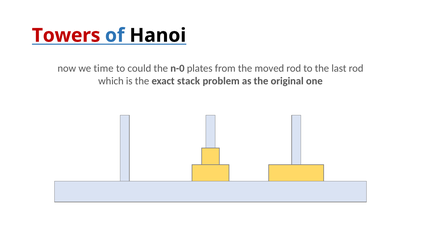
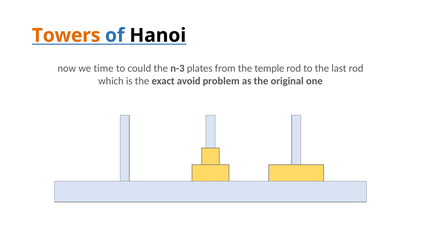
Towers colour: red -> orange (66, 35)
n-0: n-0 -> n-3 (177, 68)
moved: moved -> temple (269, 68)
stack: stack -> avoid (189, 81)
